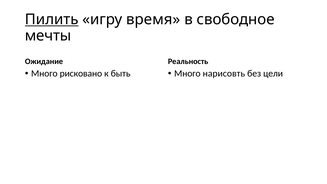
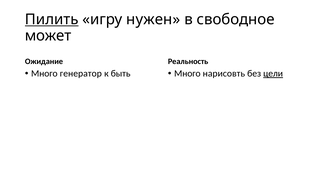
время: время -> нужен (153, 19)
мечты: мечты -> может (48, 36)
рисковано: рисковано -> генератор (81, 74)
цели underline: none -> present (273, 74)
